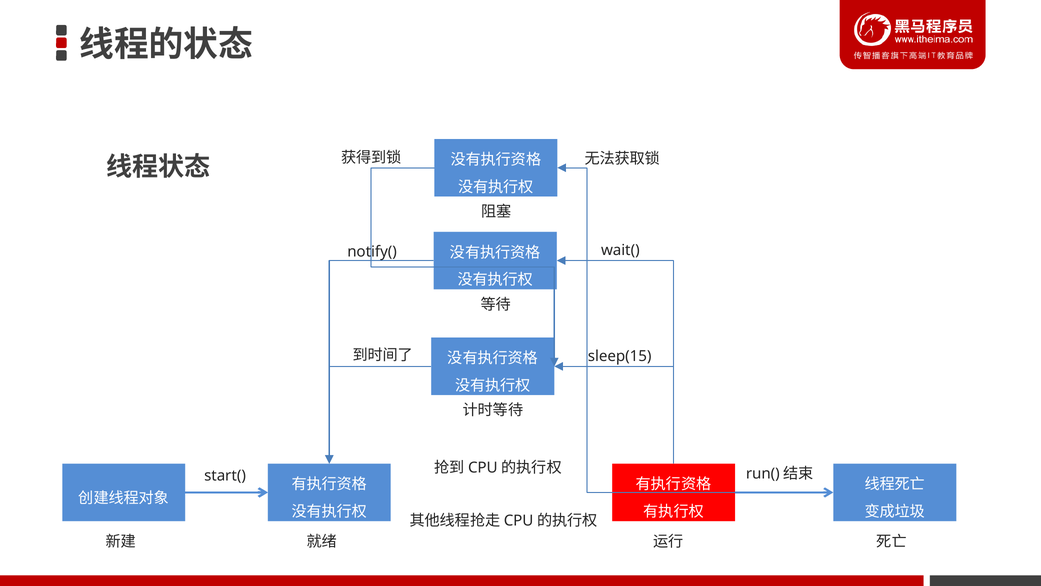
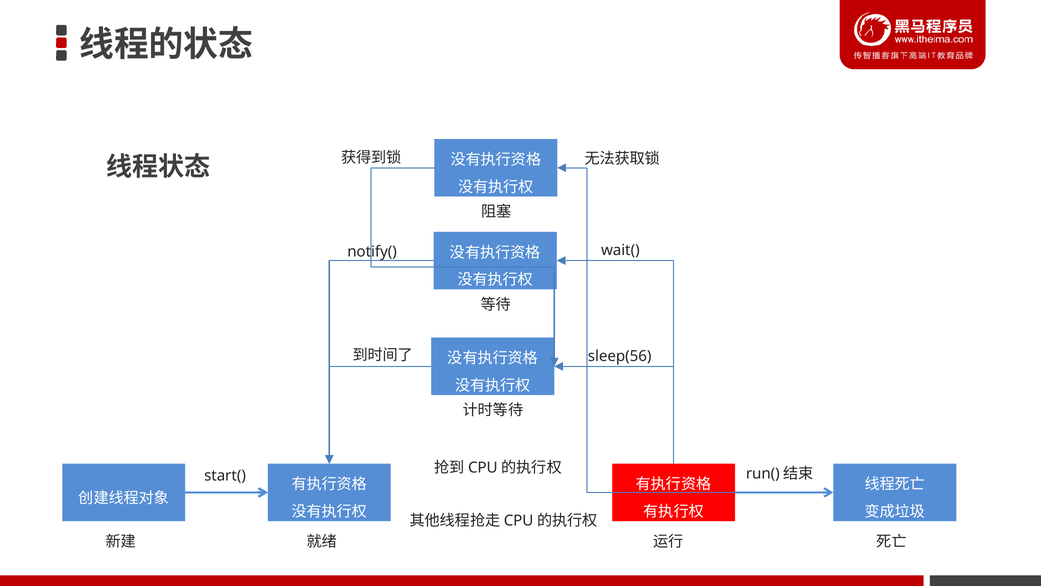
sleep(15: sleep(15 -> sleep(56 (620, 356)
